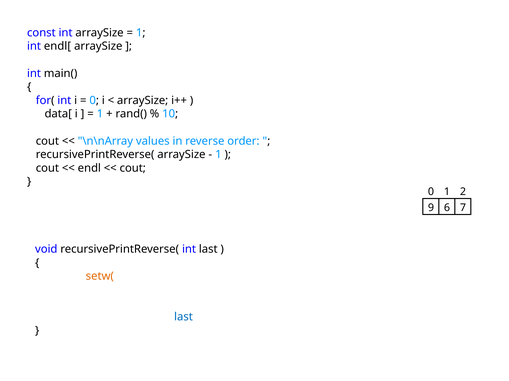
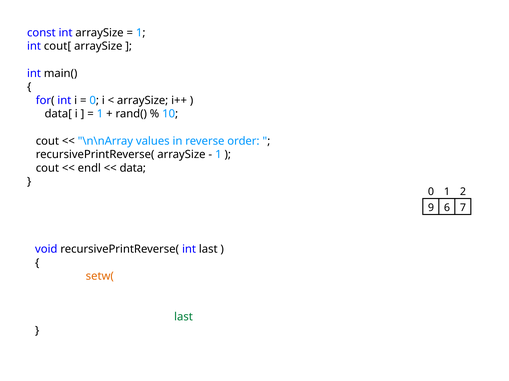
endl[: endl[ -> cout[ (57, 46)
cout: cout -> data (133, 168)
last colour: blue -> green (183, 317)
